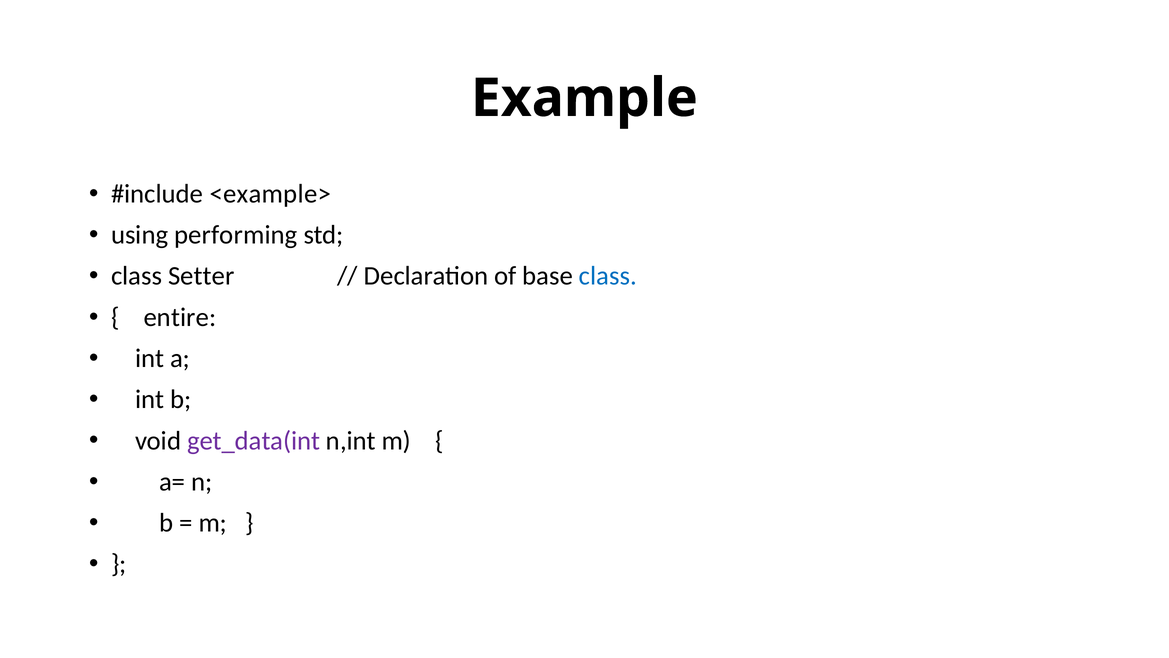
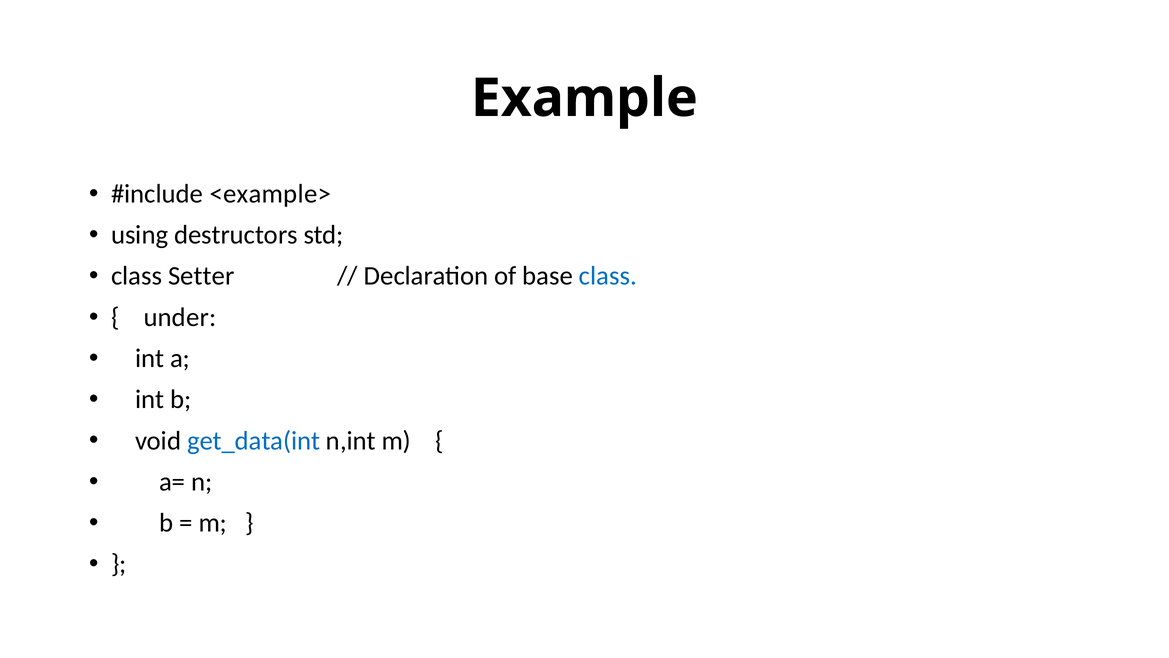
performing: performing -> destructors (236, 235)
entire: entire -> under (180, 317)
get_data(int colour: purple -> blue (254, 440)
